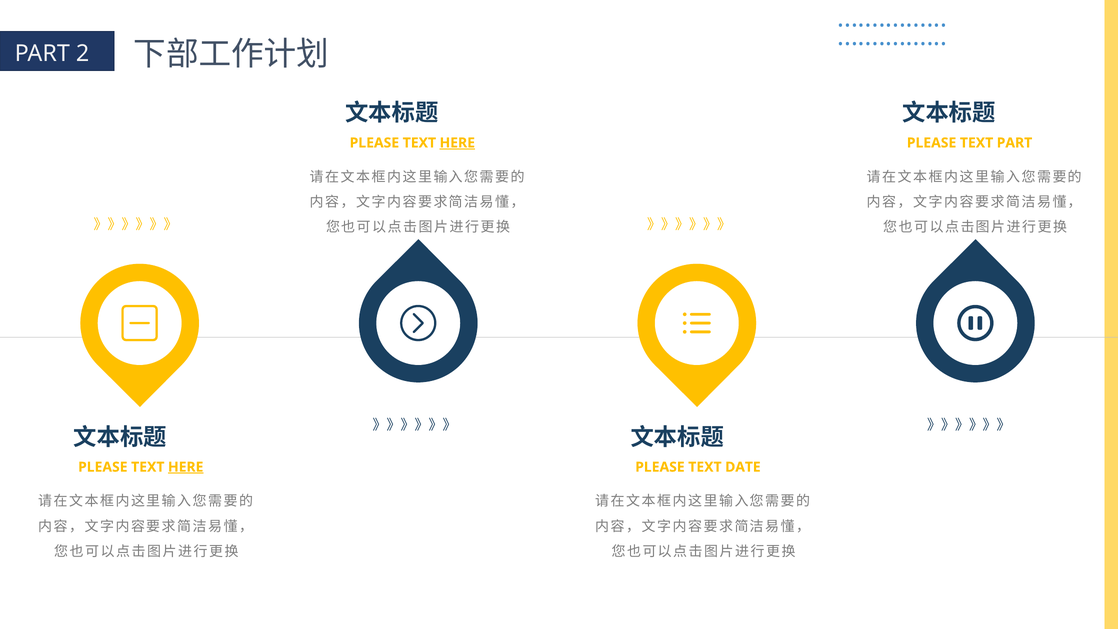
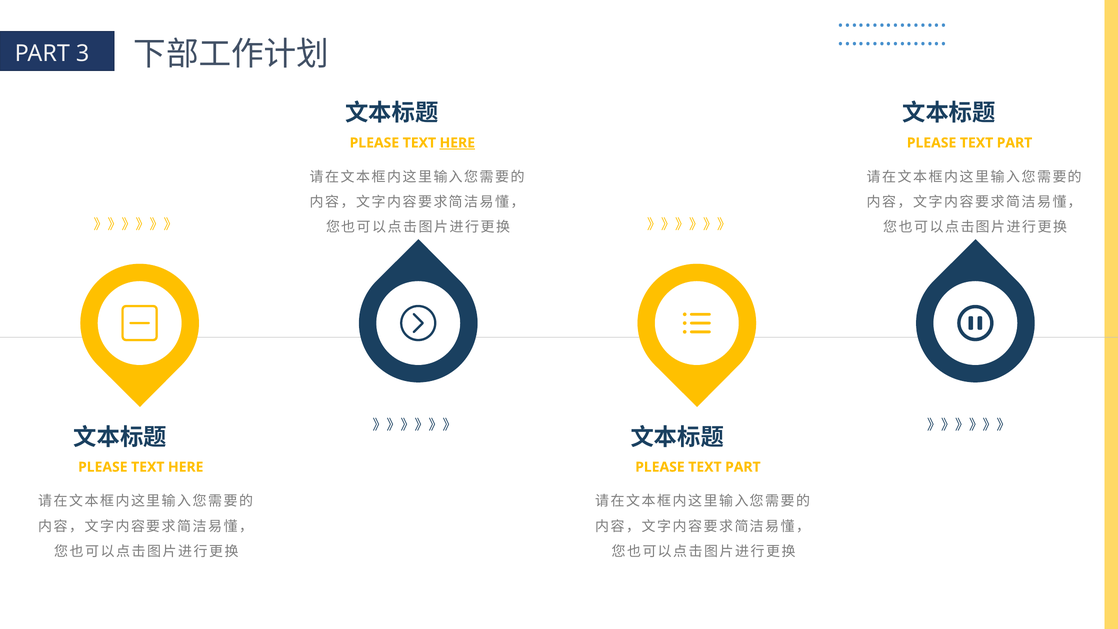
2: 2 -> 3 (83, 54)
HERE underline: present -> none (186, 467)
DATE: DATE -> PART (743, 467)
